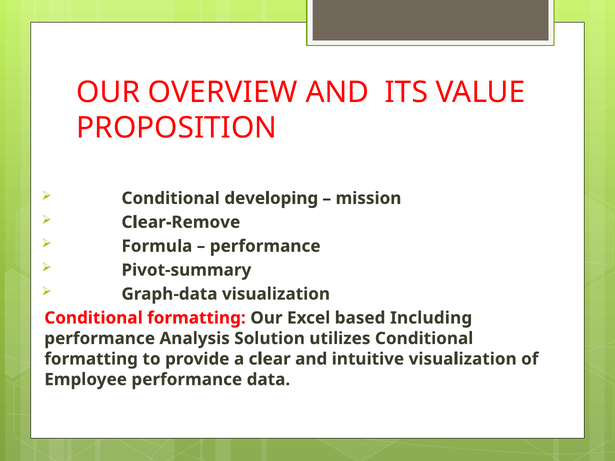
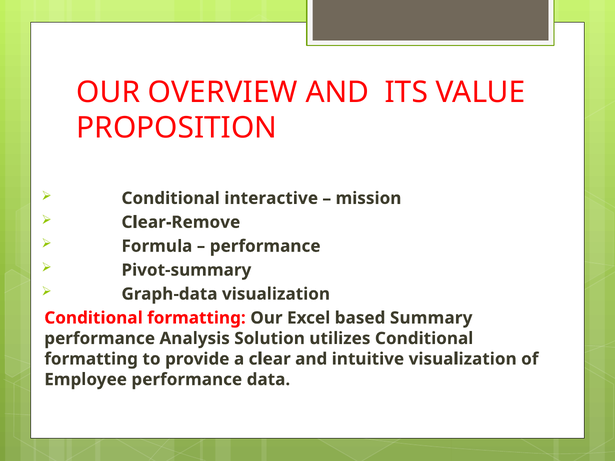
developing: developing -> interactive (271, 198)
Including: Including -> Summary (431, 318)
